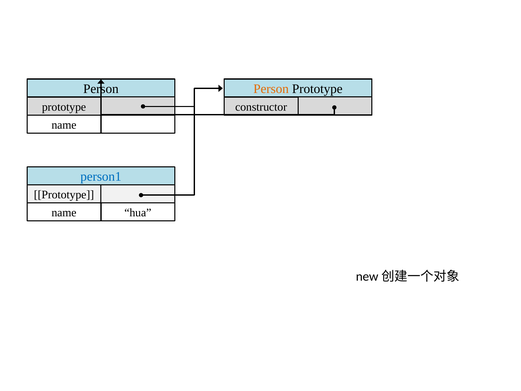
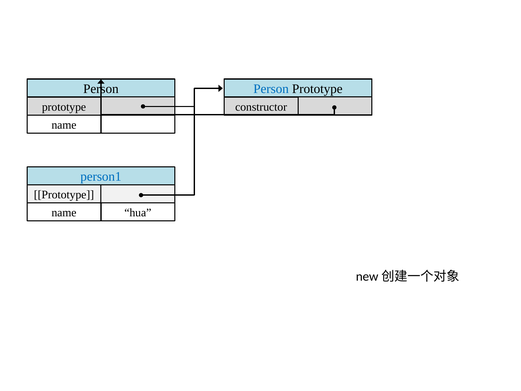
Person colour: orange -> blue (271, 89)
